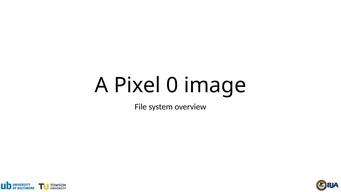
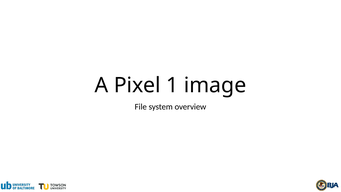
0: 0 -> 1 (172, 85)
